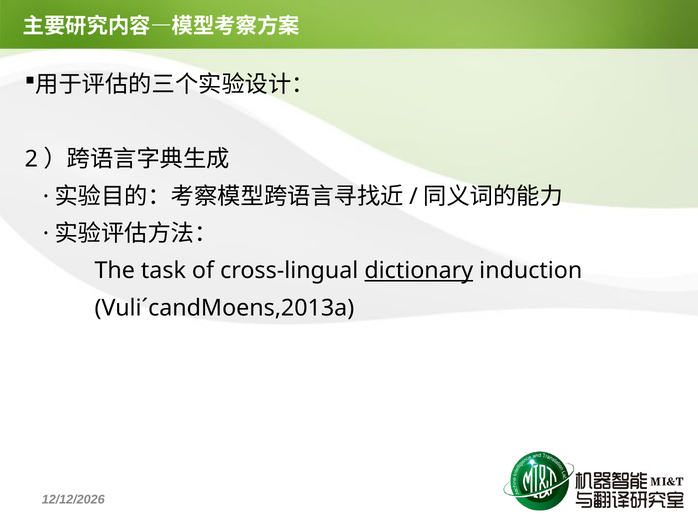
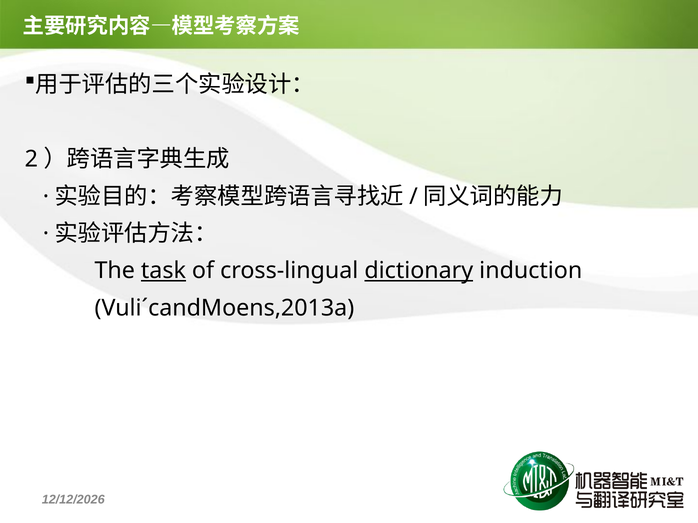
task underline: none -> present (163, 271)
